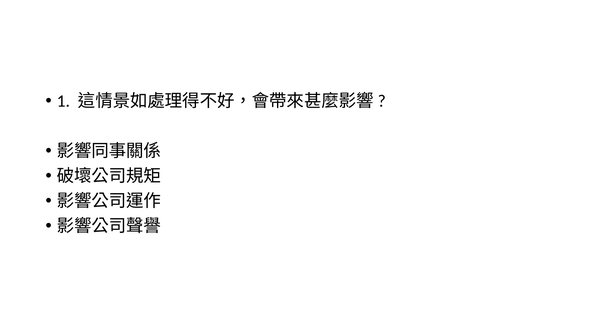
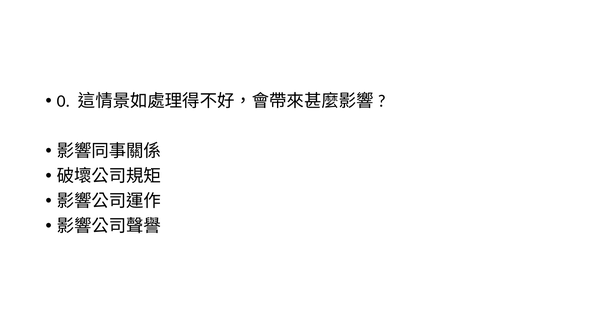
1: 1 -> 0 (63, 101)
